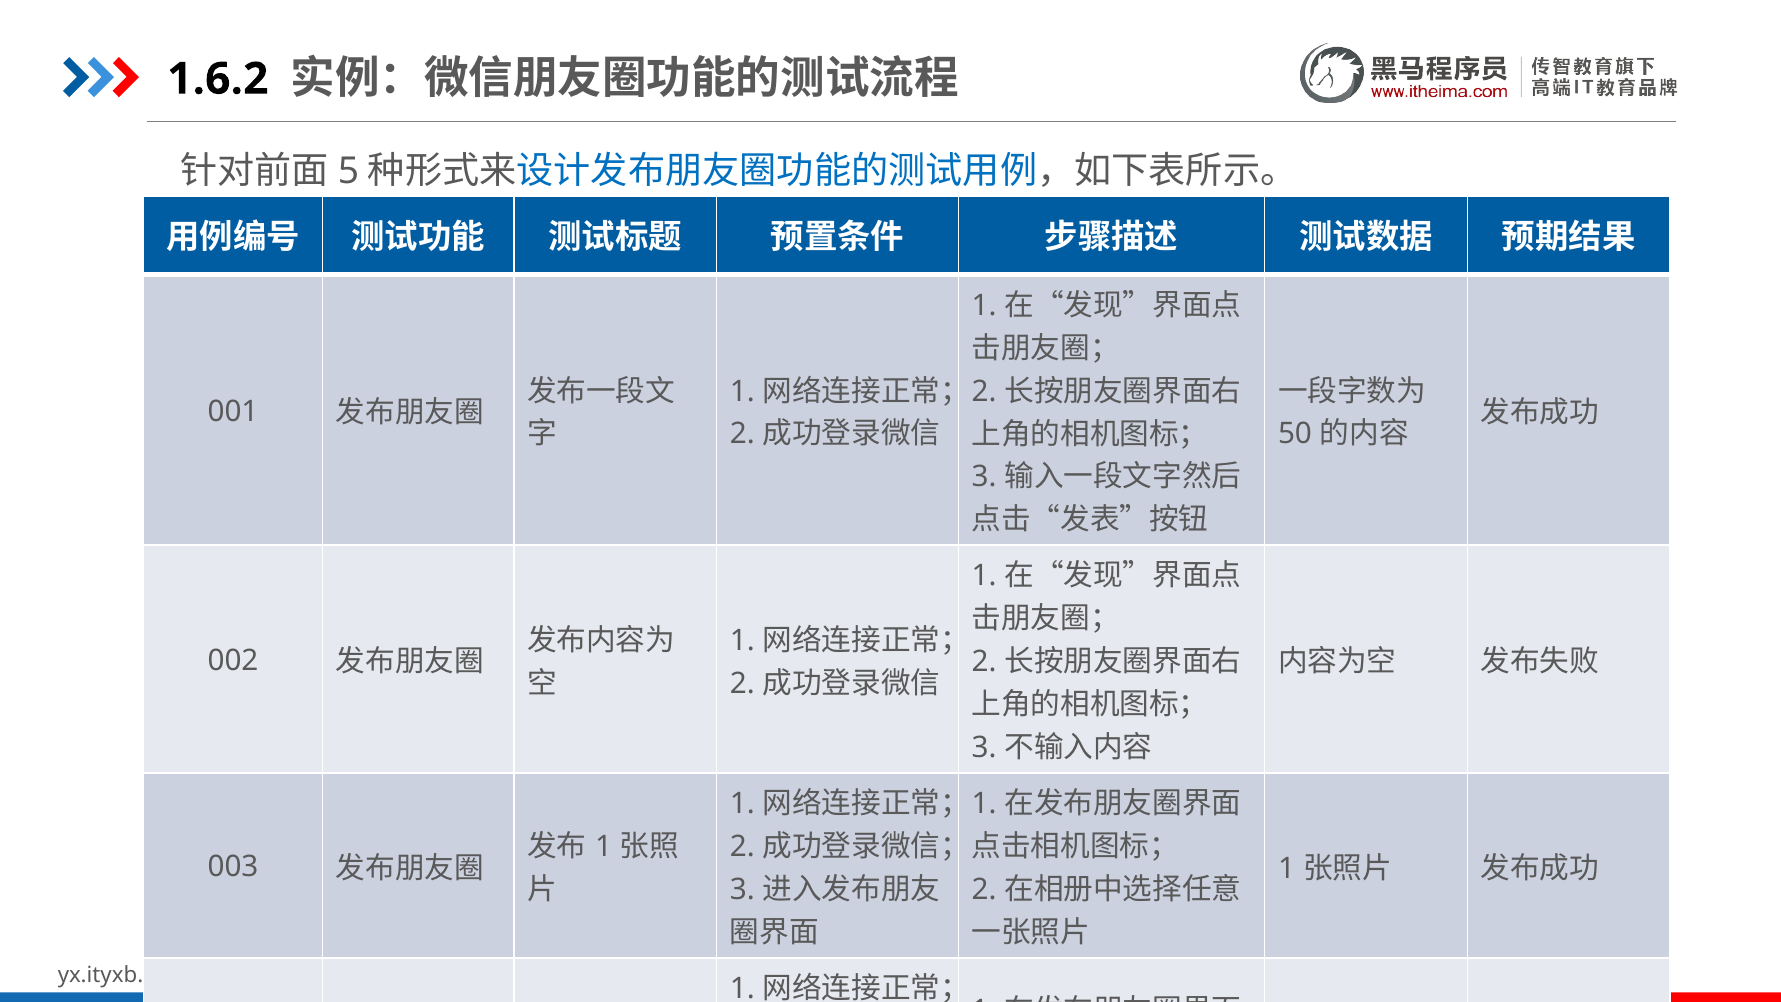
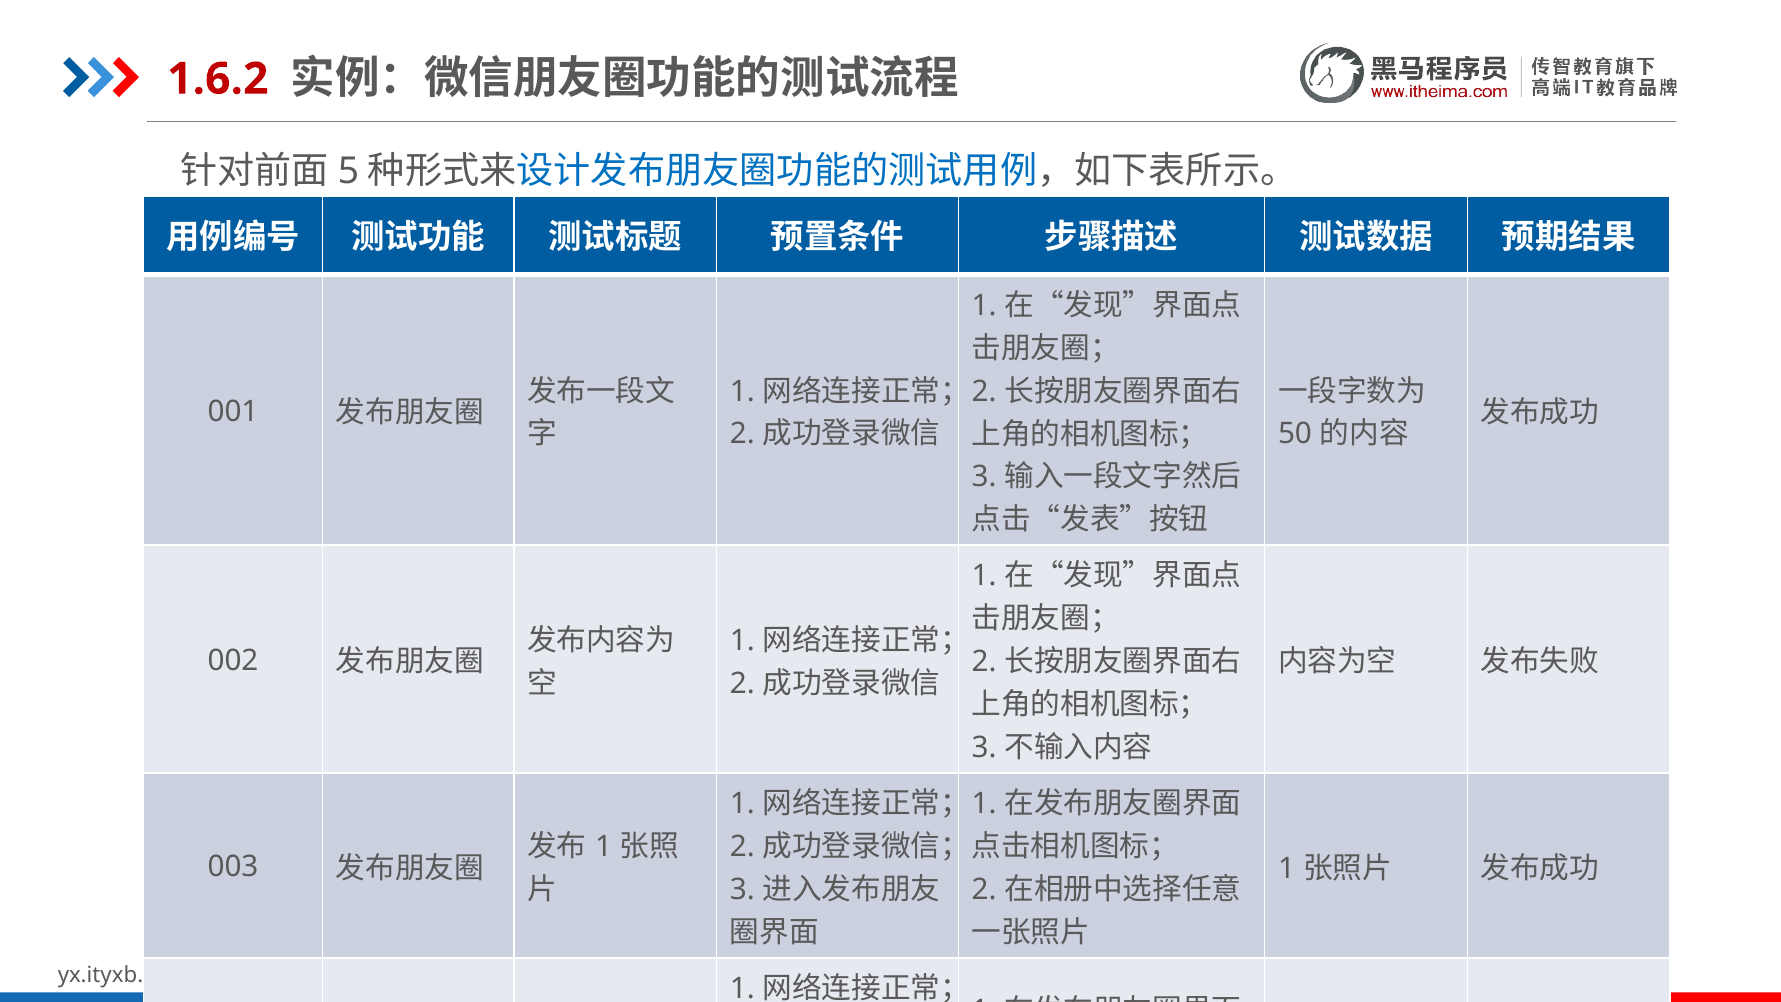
1.6.2 colour: black -> red (218, 79)
